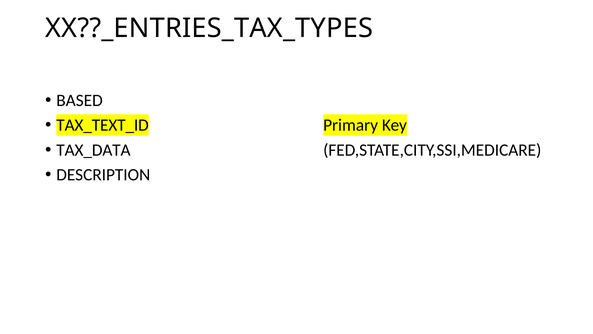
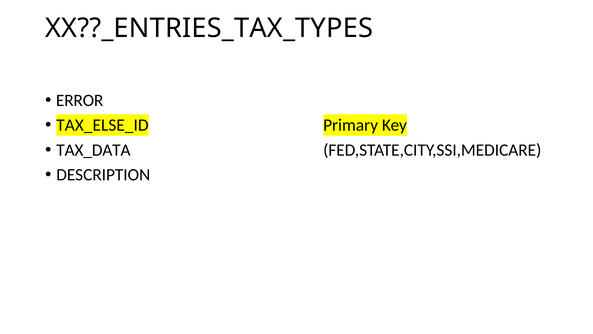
BASED: BASED -> ERROR (80, 100)
TAX_TEXT_ID: TAX_TEXT_ID -> TAX_ELSE_ID (102, 125)
